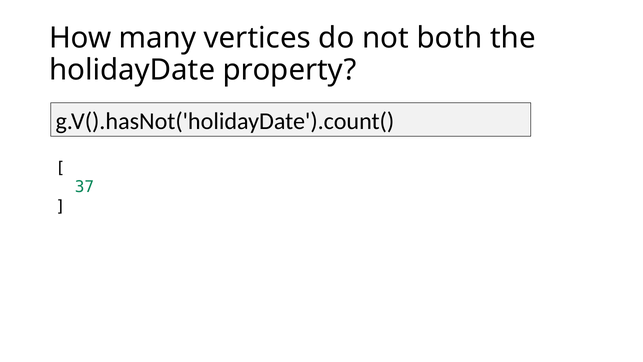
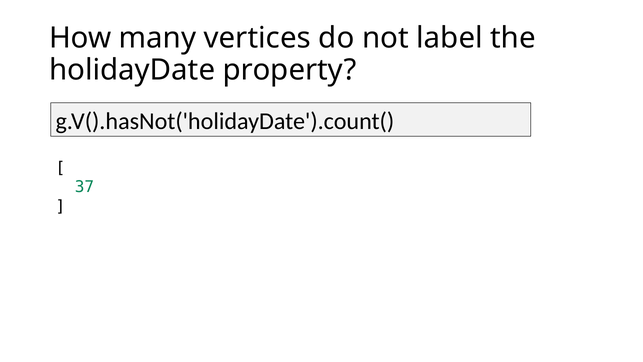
both: both -> label (450, 38)
